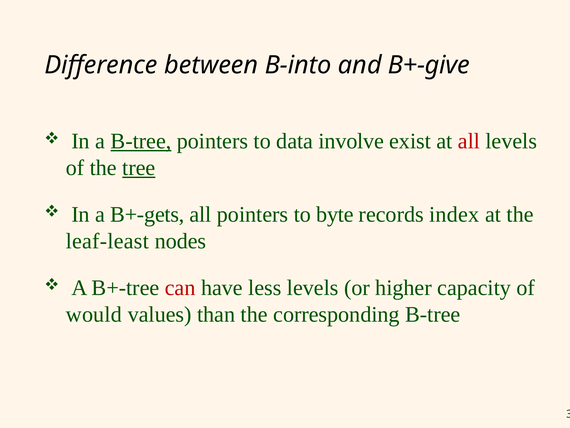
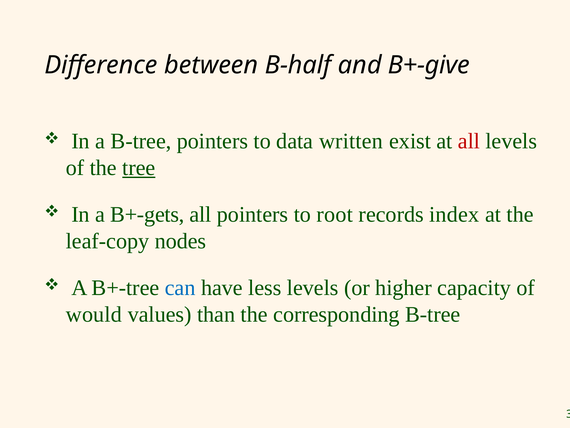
B-into: B-into -> B-half (298, 65)
B-tree underline: present -> none (141, 141)
involve: involve -> written (351, 141)
byte: byte -> root (335, 214)
leaf-least: leaf-least -> leaf-copy (108, 241)
can colour: red -> blue (180, 288)
